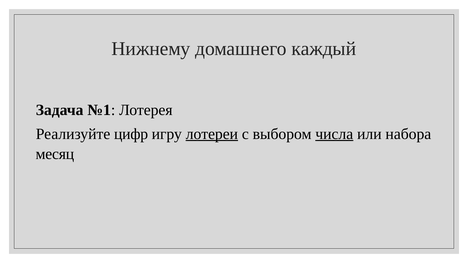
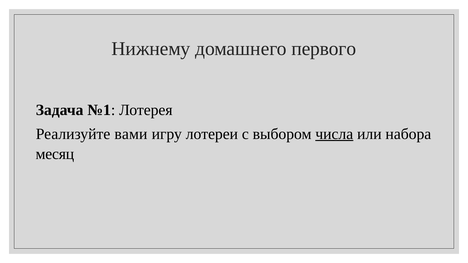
каждый: каждый -> первого (324, 49)
цифр: цифр -> вами (131, 134)
лотереи underline: present -> none (212, 134)
